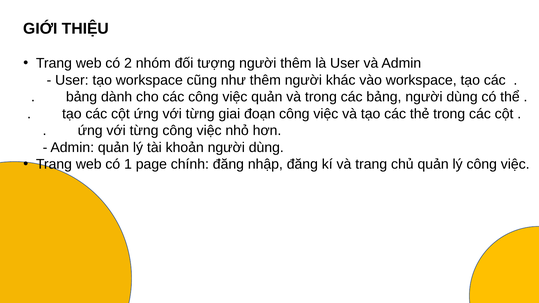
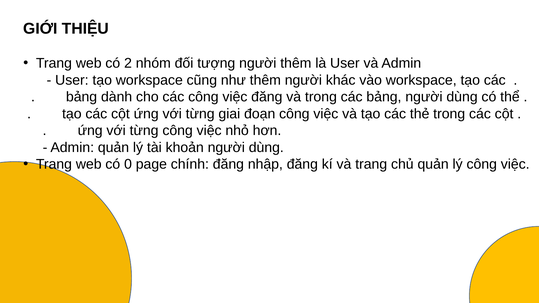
việc quản: quản -> đăng (267, 97)
1: 1 -> 0 (128, 164)
